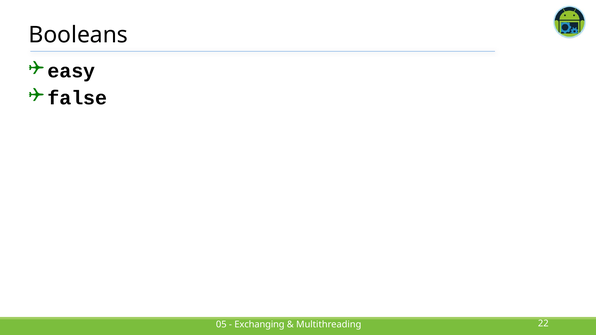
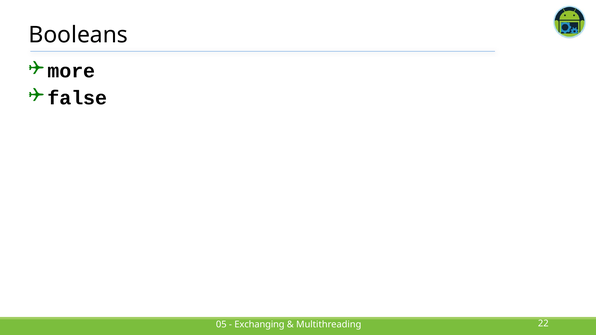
easy: easy -> more (71, 71)
